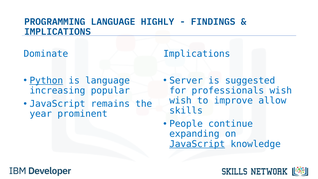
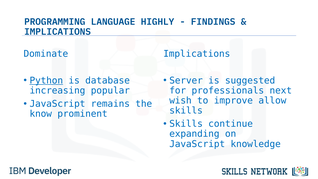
is language: language -> database (108, 80)
professionals wish: wish -> next (281, 90)
year: year -> know (41, 114)
People: People -> Skills (186, 124)
JavaScript underline: present -> none (197, 144)
